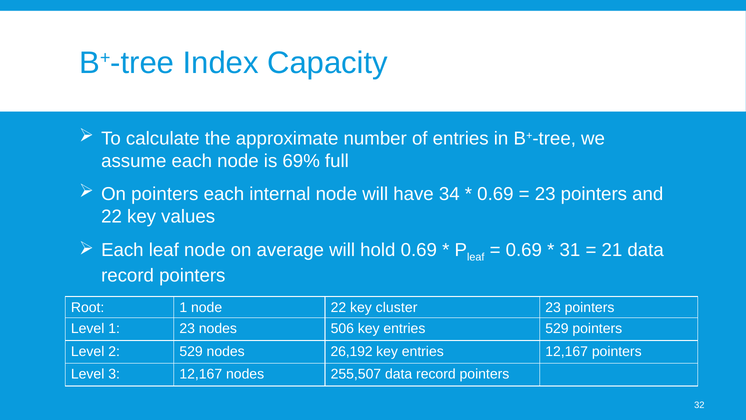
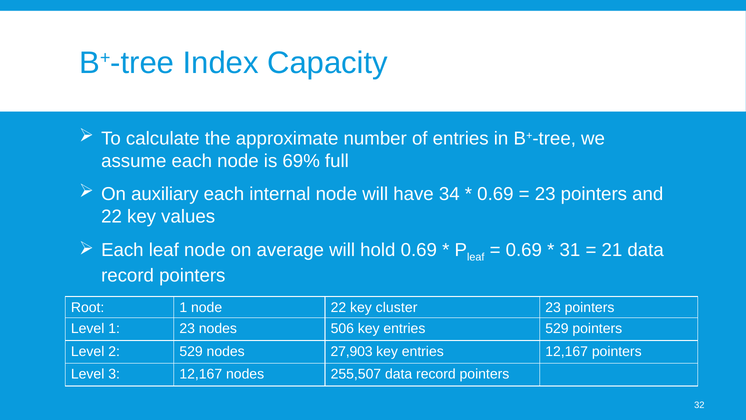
On pointers: pointers -> auxiliary (165, 194)
26,192: 26,192 -> 27,903 (352, 351)
